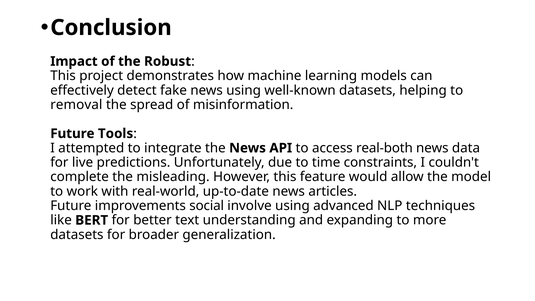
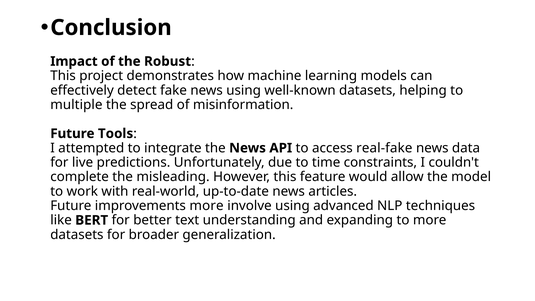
removal: removal -> multiple (76, 105)
real-both: real-both -> real-fake (384, 148)
improvements social: social -> more (207, 206)
